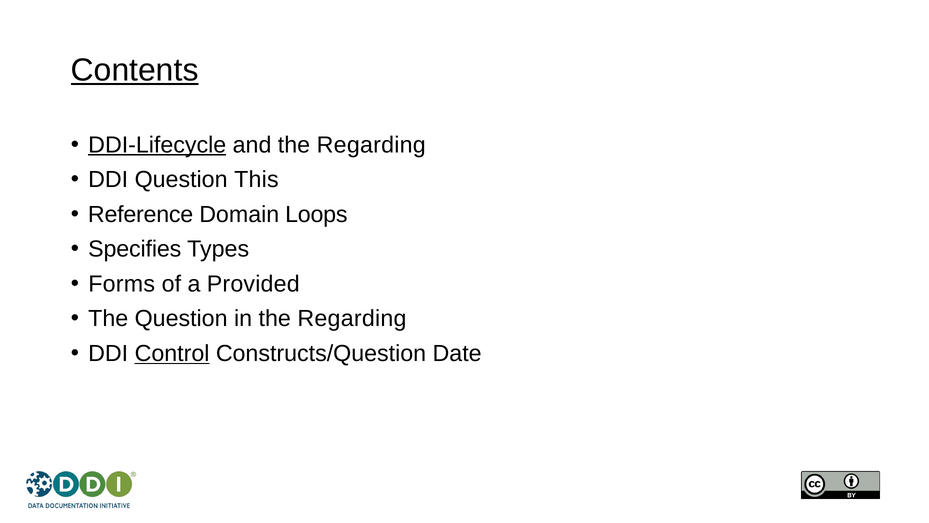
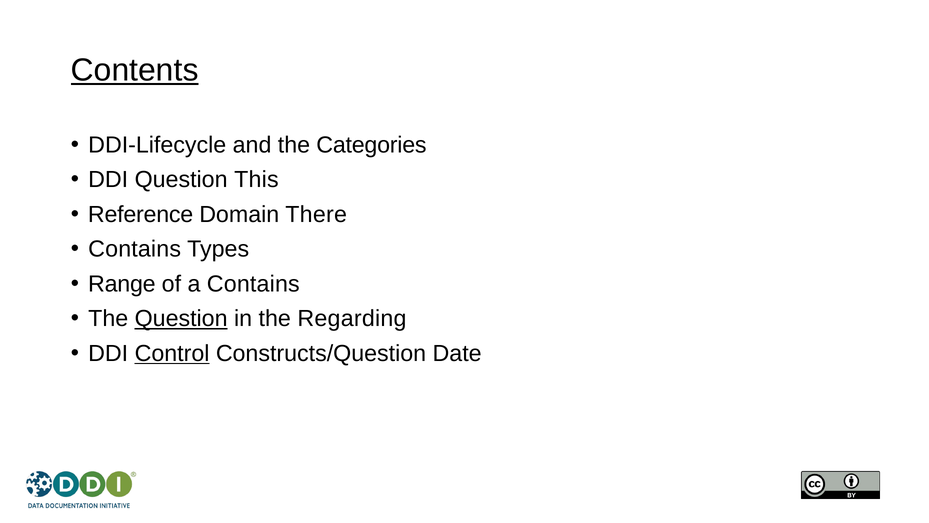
DDI-Lifecycle underline: present -> none (157, 145)
and the Regarding: Regarding -> Categories (371, 145)
Loops: Loops -> There (316, 214)
Specifies: Specifies -> Contains (135, 249)
Forms: Forms -> Range (122, 284)
a Provided: Provided -> Contains (253, 284)
Question underline: none -> present (181, 318)
